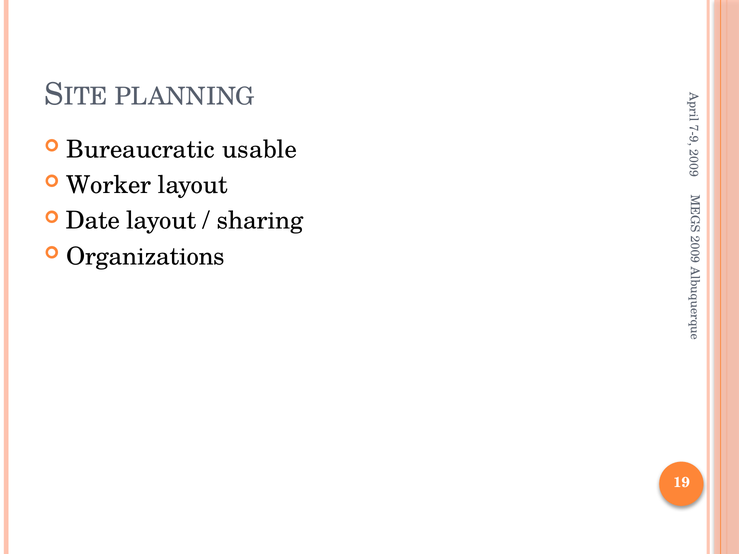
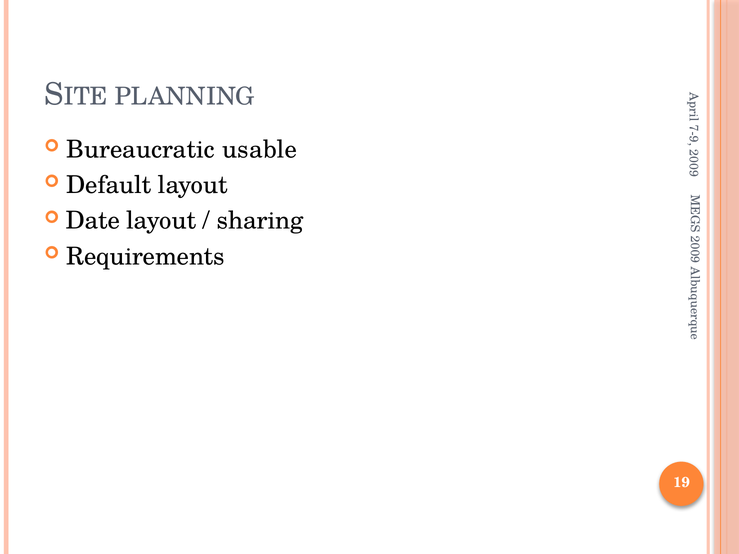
Worker: Worker -> Default (109, 185)
Organizations: Organizations -> Requirements (146, 257)
